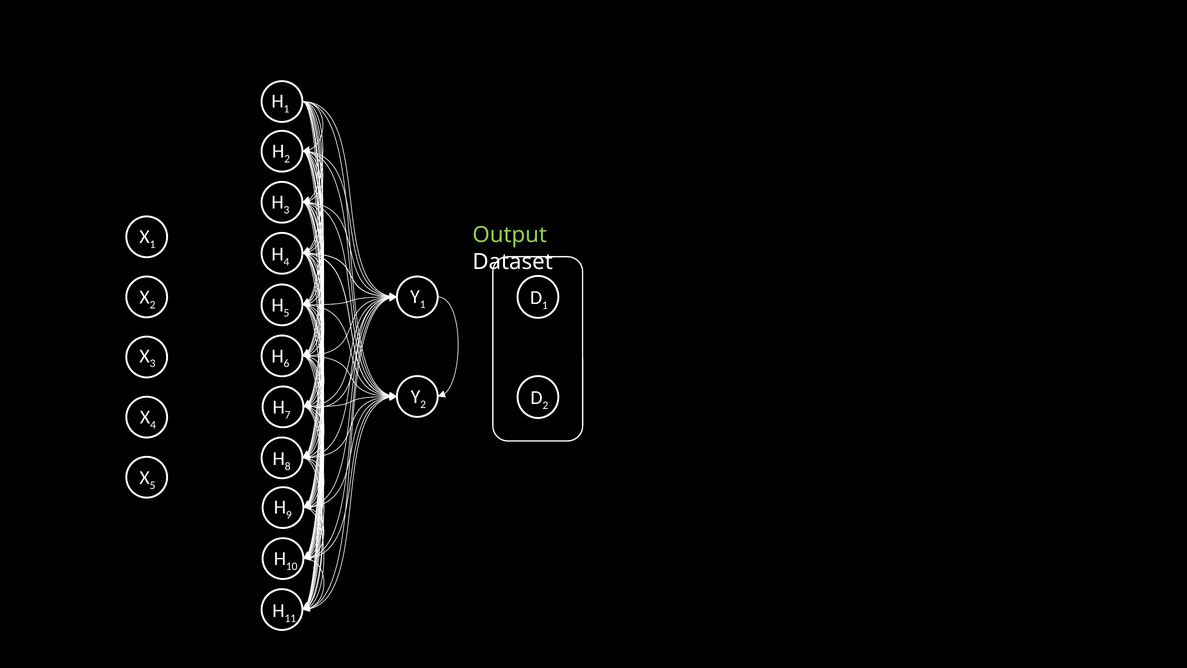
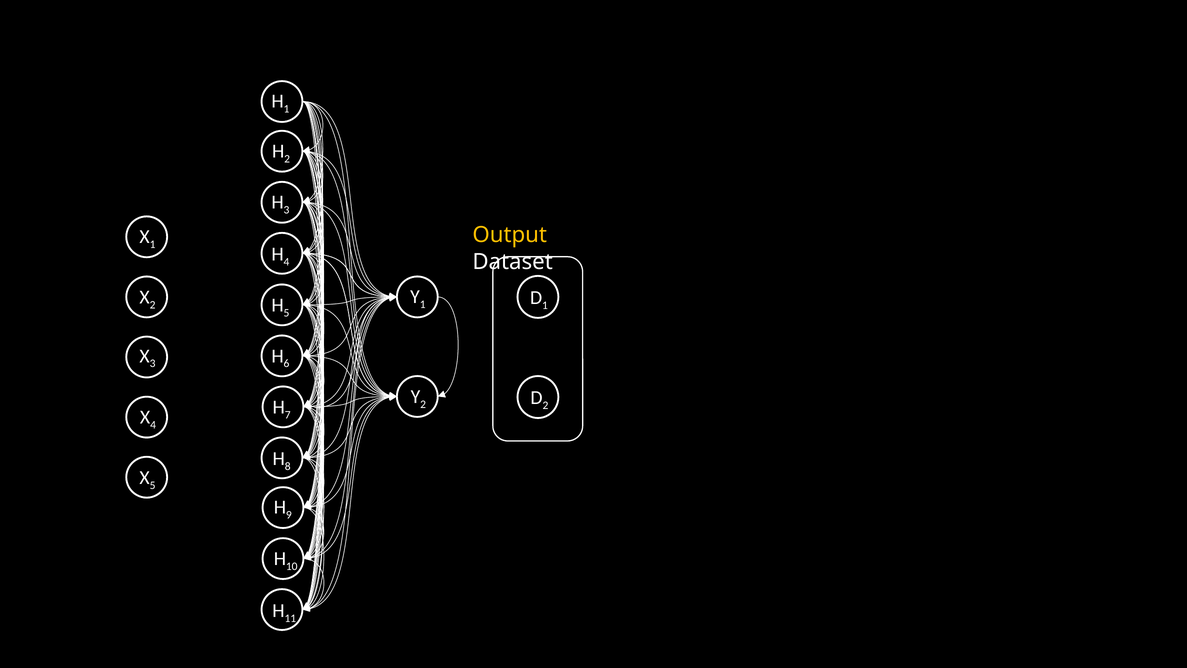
Output colour: light green -> yellow (510, 235)
